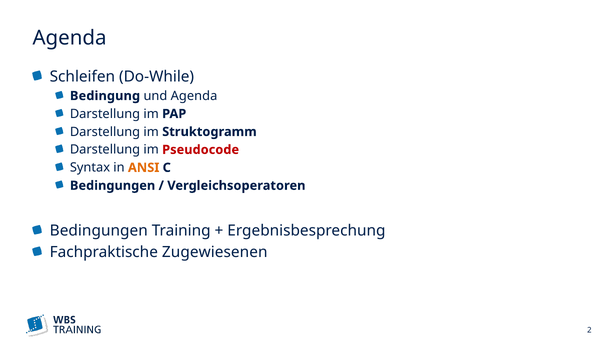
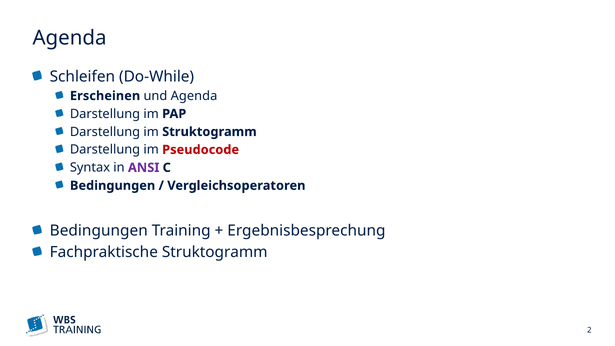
Bedingung: Bedingung -> Erscheinen (105, 96)
ANSI colour: orange -> purple (144, 168)
Fachpraktische Zugewiesenen: Zugewiesenen -> Struktogramm (215, 252)
